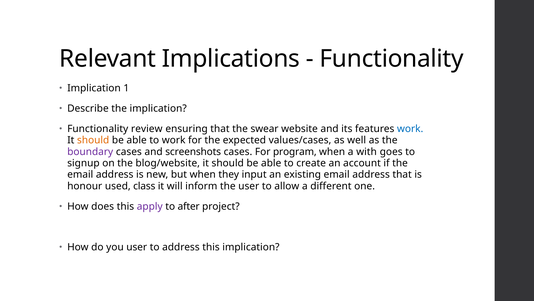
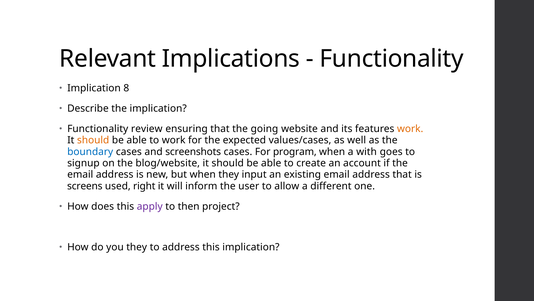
1: 1 -> 8 (126, 88)
swear: swear -> going (264, 129)
work colour: blue -> orange (410, 129)
boundary colour: purple -> blue (90, 151)
honour: honour -> screens (85, 186)
class: class -> right (144, 186)
after: after -> then (189, 206)
you user: user -> they (137, 247)
